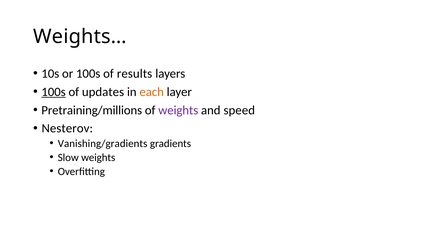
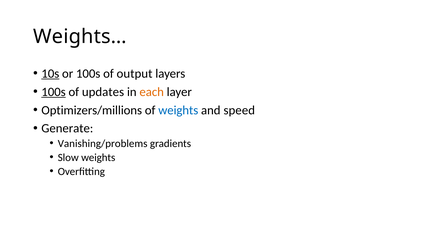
10s underline: none -> present (50, 74)
results: results -> output (135, 74)
Pretraining/millions: Pretraining/millions -> Optimizers/millions (92, 110)
weights colour: purple -> blue (178, 110)
Nesterov: Nesterov -> Generate (67, 129)
Vanishing/gradients: Vanishing/gradients -> Vanishing/problems (103, 144)
